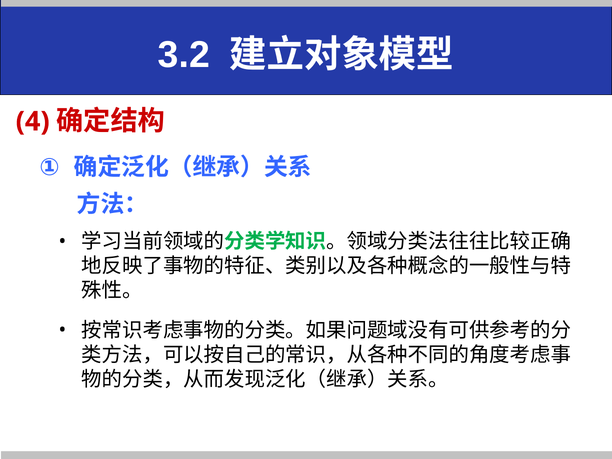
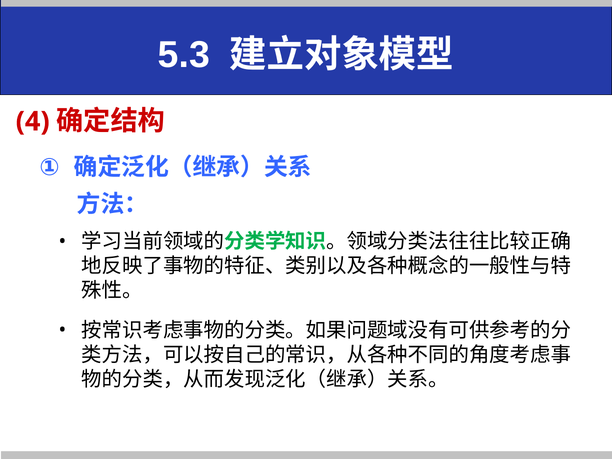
3.2: 3.2 -> 5.3 (184, 55)
